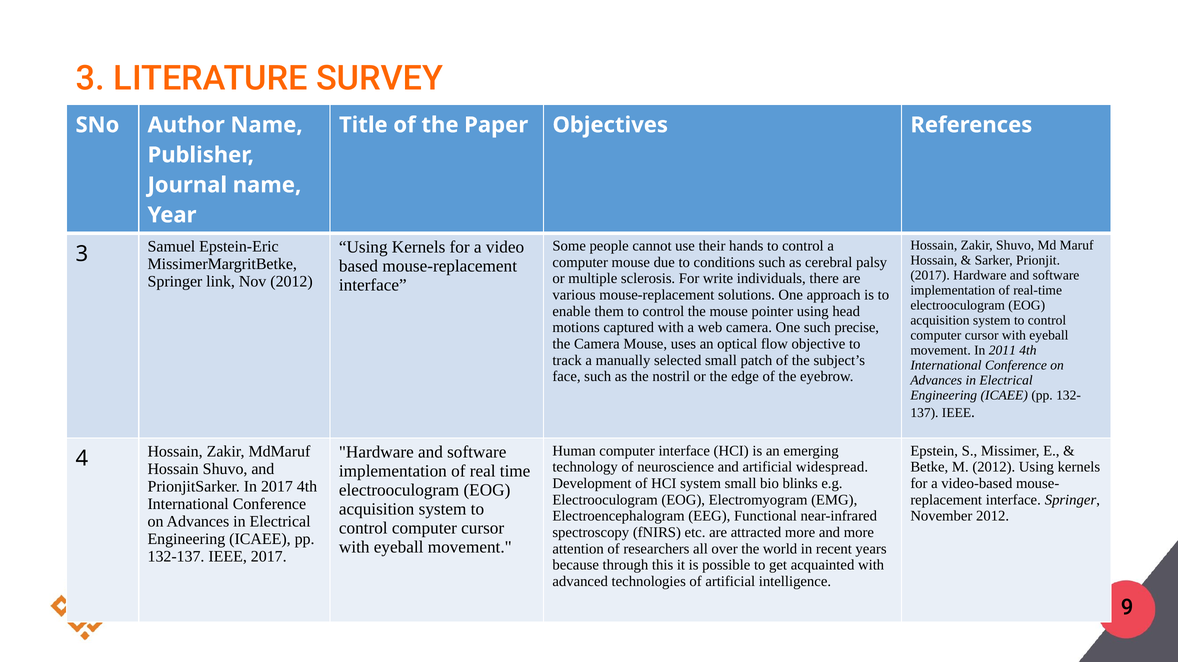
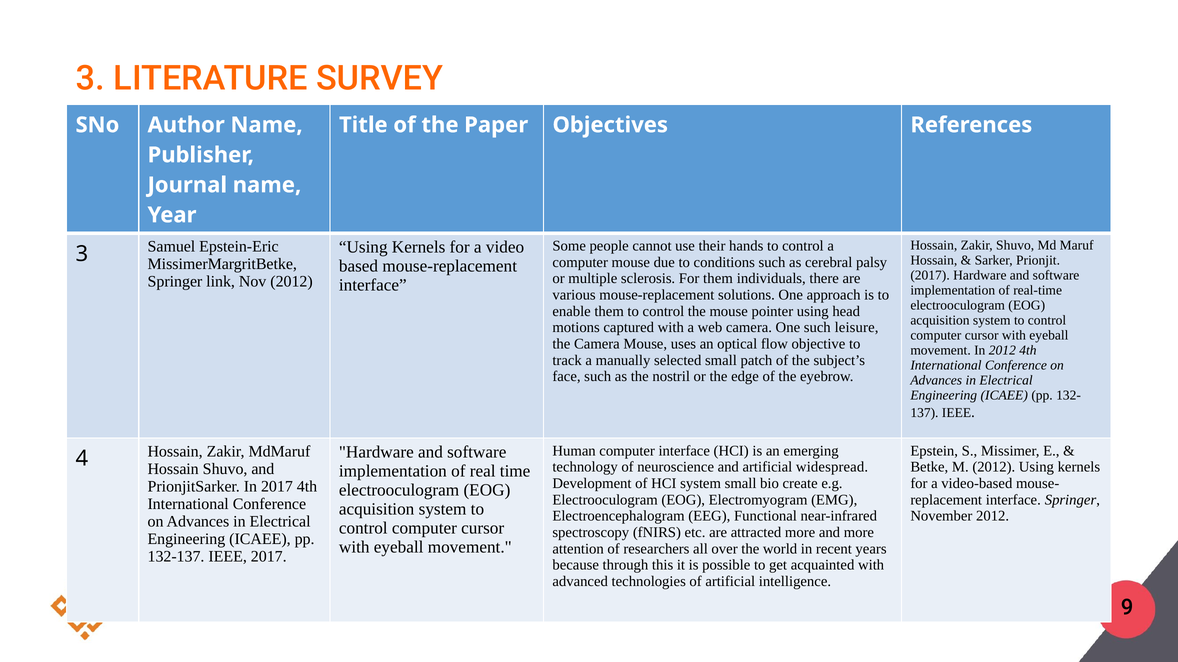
For write: write -> them (718, 279)
precise: precise -> leisure (857, 328)
In 2011: 2011 -> 2012 (1002, 351)
blinks: blinks -> create (800, 484)
